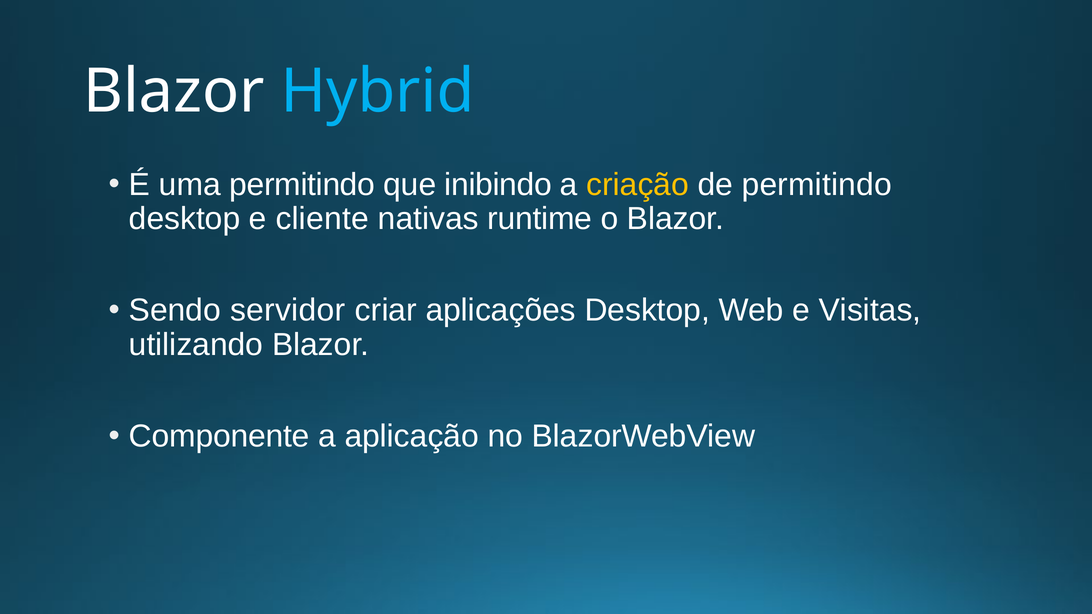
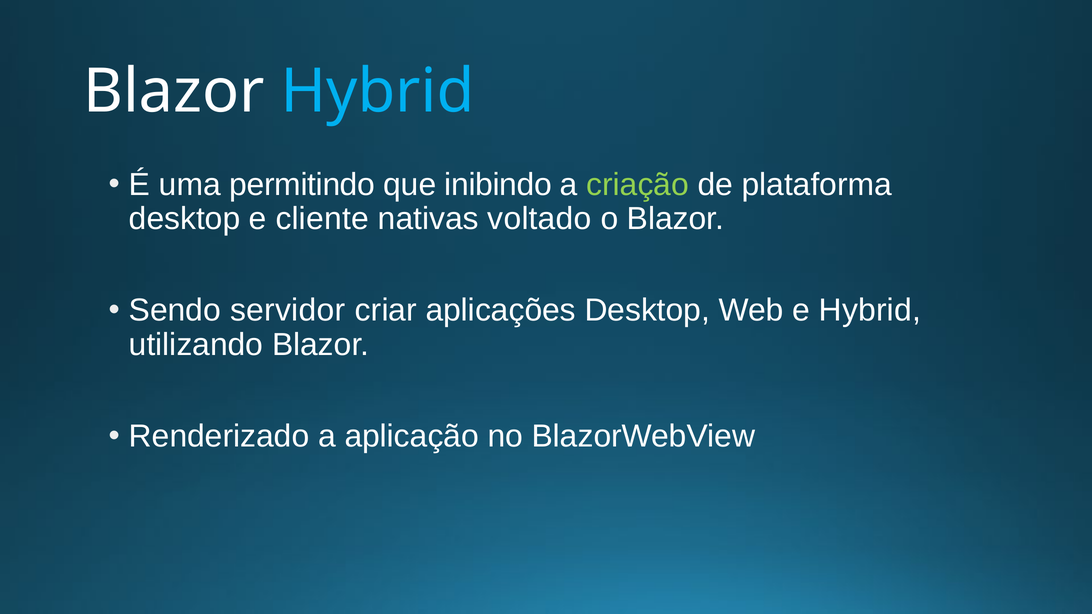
criação colour: yellow -> light green (638, 185)
de permitindo: permitindo -> plataforma (817, 185)
runtime: runtime -> voltado (539, 219)
e Visitas: Visitas -> Hybrid (870, 311)
Componente: Componente -> Renderizado (219, 437)
